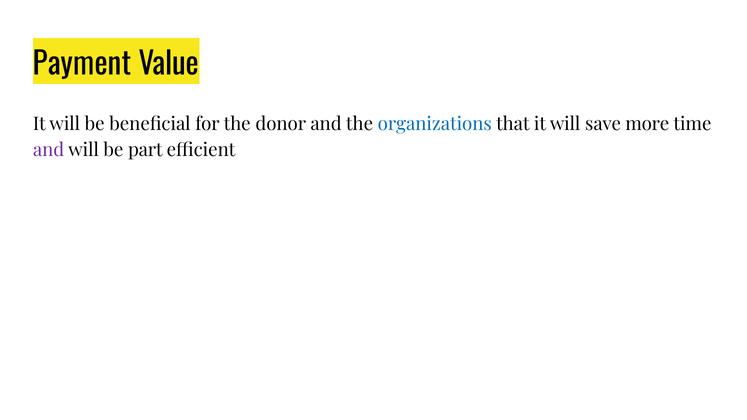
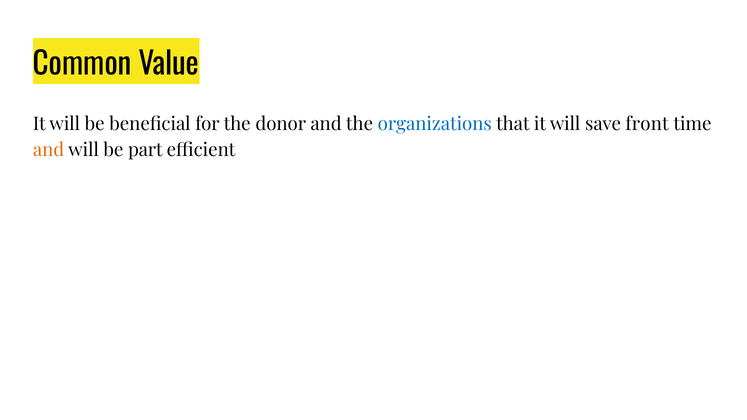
Payment: Payment -> Common (82, 65)
more: more -> front (647, 124)
and colour: purple -> orange (49, 150)
